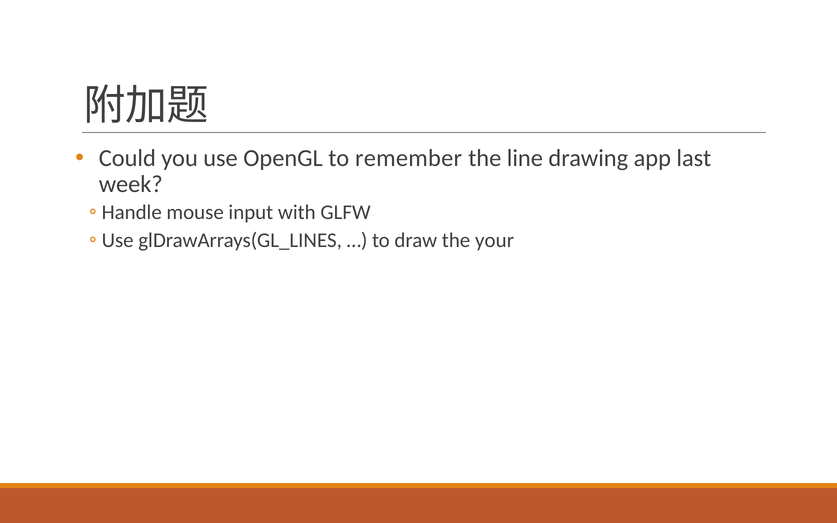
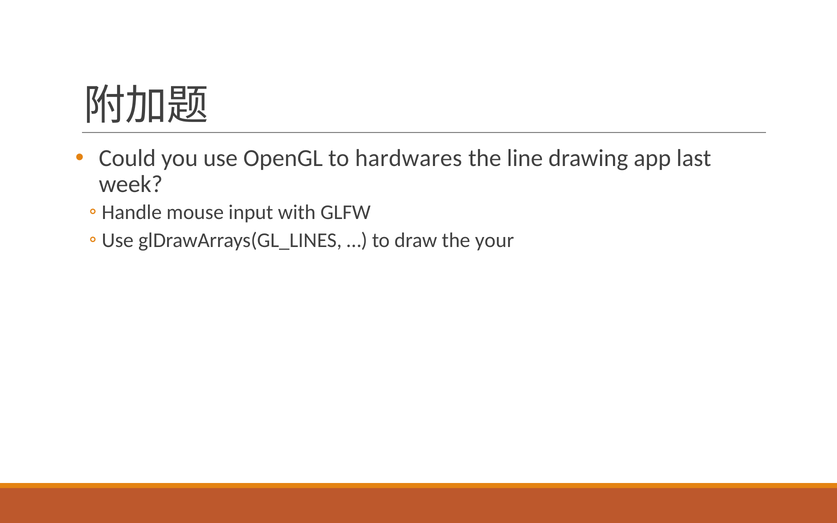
remember: remember -> hardwares (409, 158)
